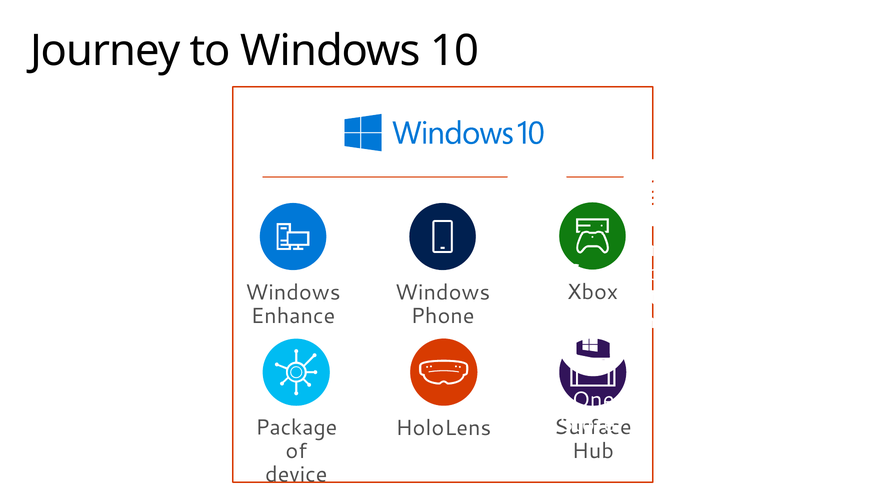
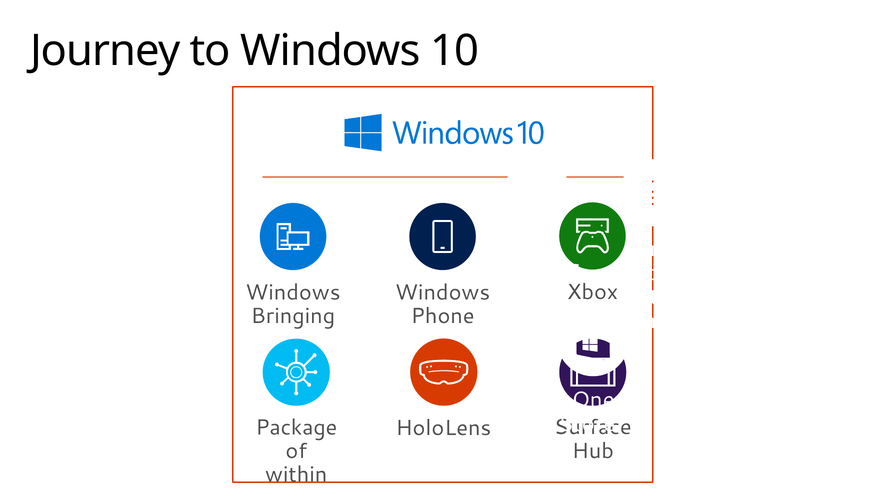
Enhance: Enhance -> Bringing (293, 315)
device: device -> within (296, 474)
